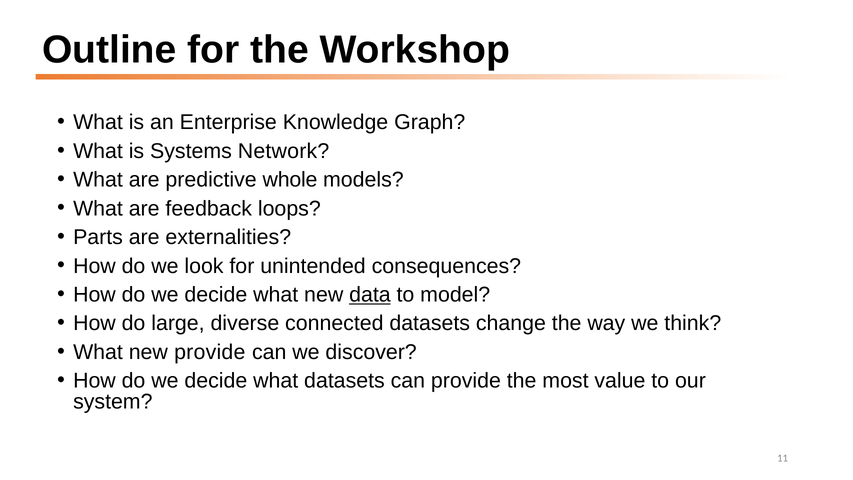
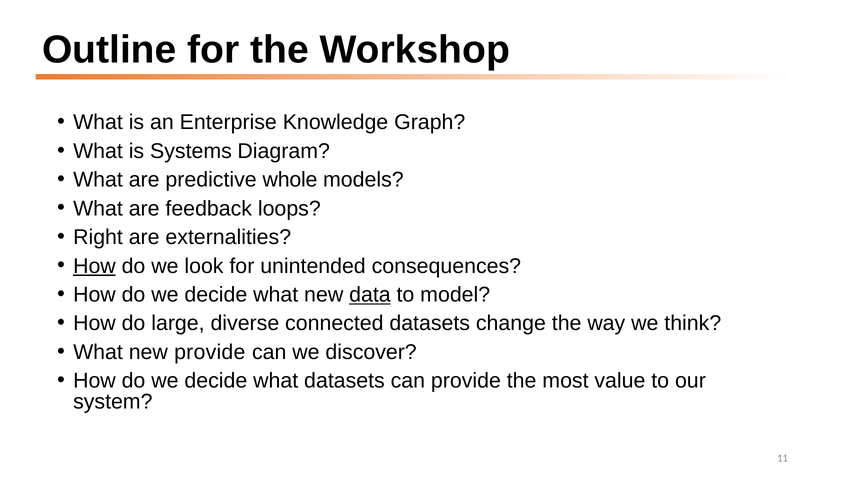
Network: Network -> Diagram (284, 151)
Parts: Parts -> Right (98, 237)
How underline: none -> present (94, 266)
